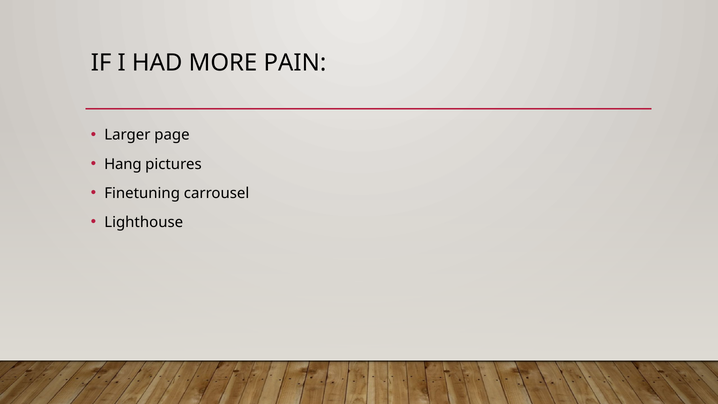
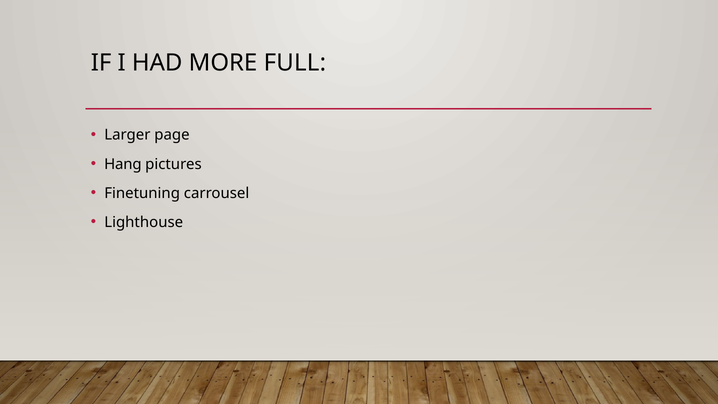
PAIN: PAIN -> FULL (295, 63)
